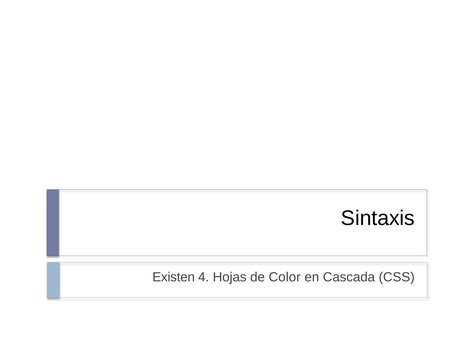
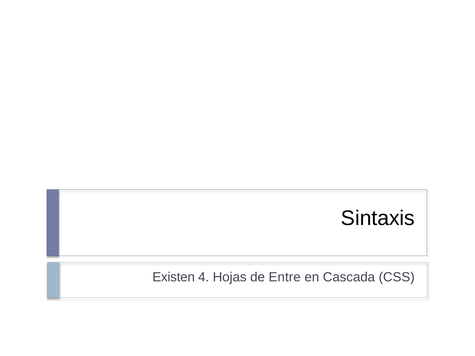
Color: Color -> Entre (285, 277)
